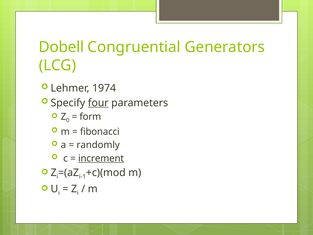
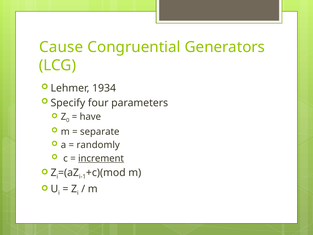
Dobell: Dobell -> Cause (61, 47)
1974: 1974 -> 1934 (104, 88)
four underline: present -> none (98, 103)
form: form -> have (90, 117)
fibonacci: fibonacci -> separate (100, 132)
